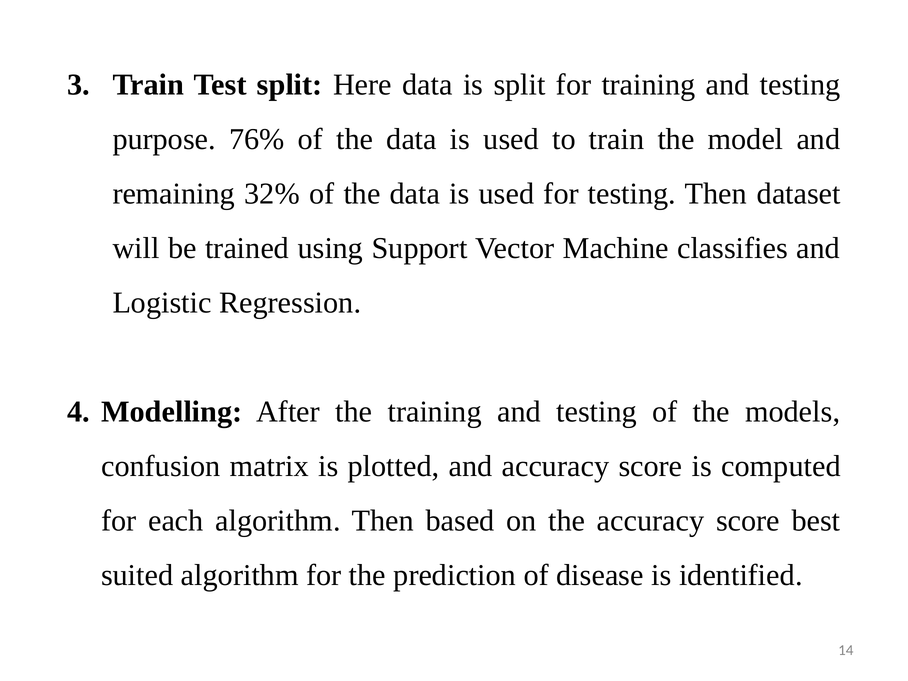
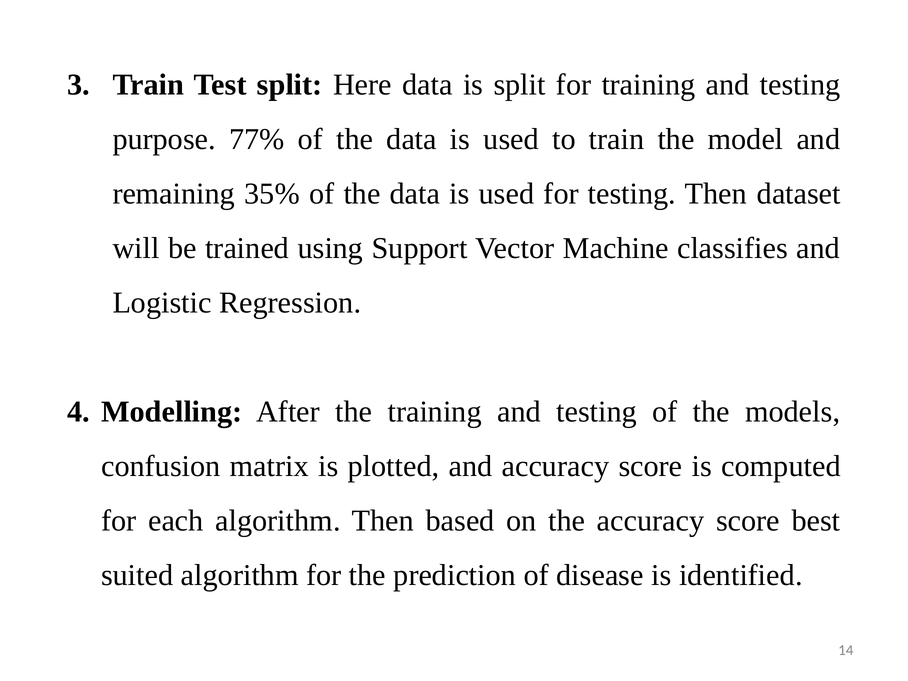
76%: 76% -> 77% (257, 139)
32%: 32% -> 35% (272, 194)
